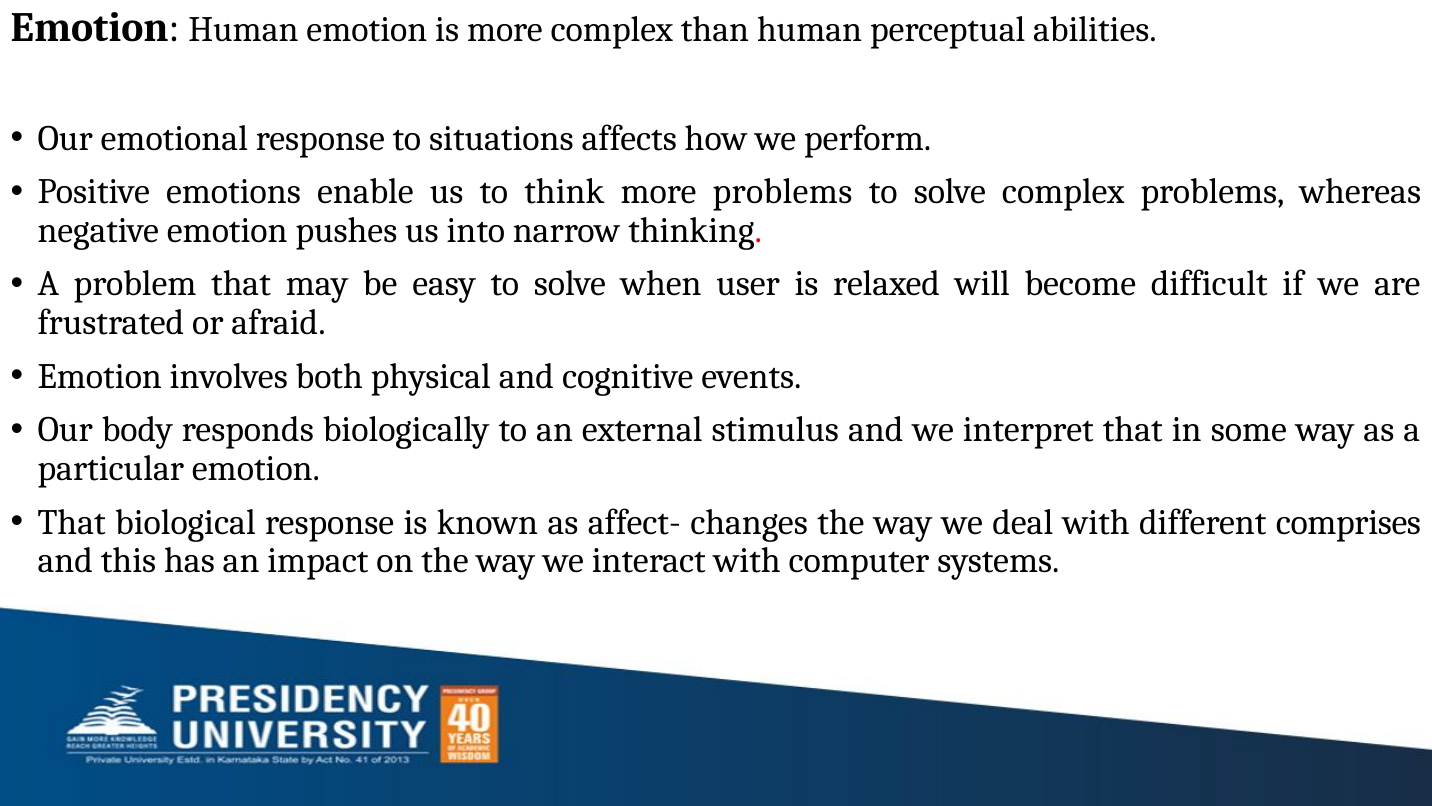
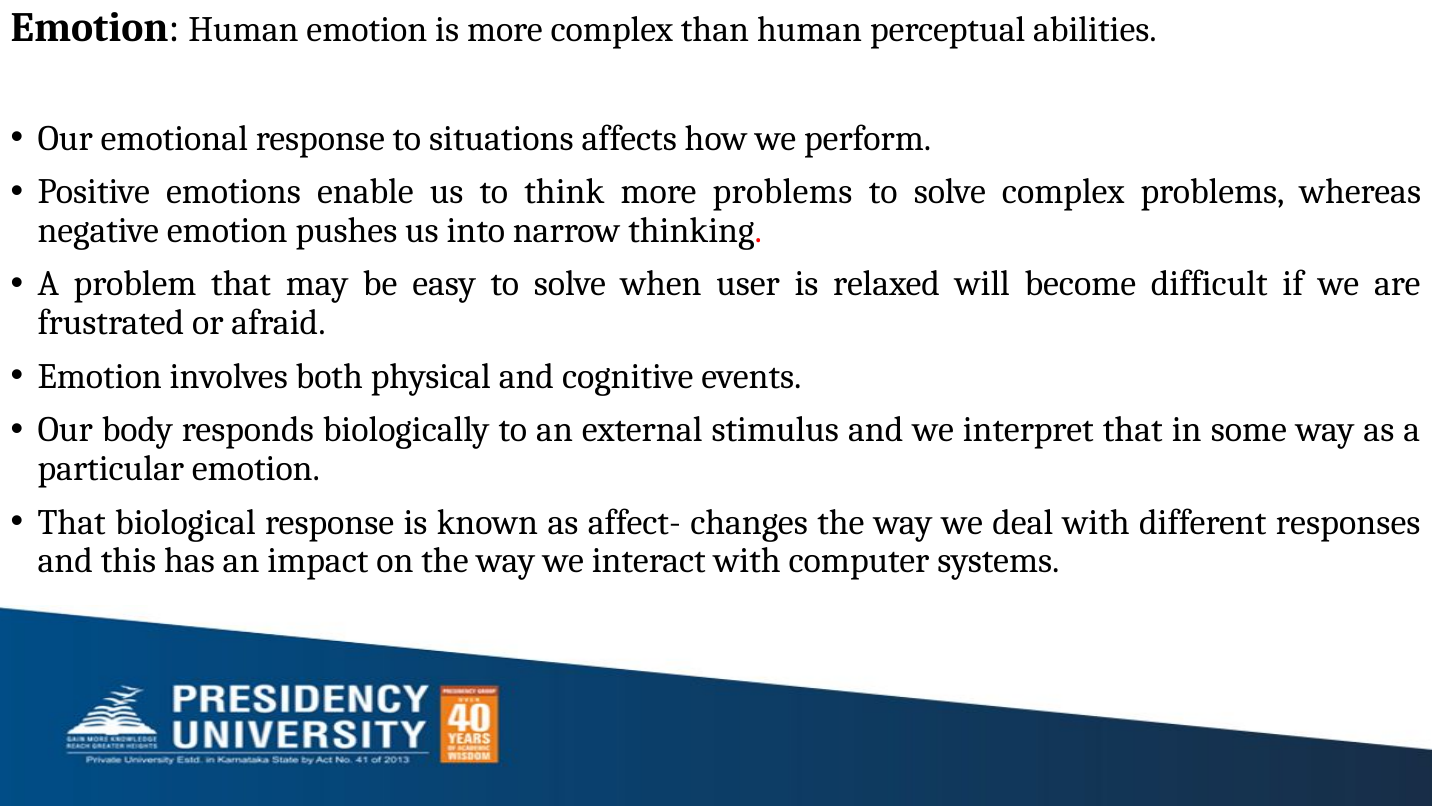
comprises: comprises -> responses (1348, 522)
